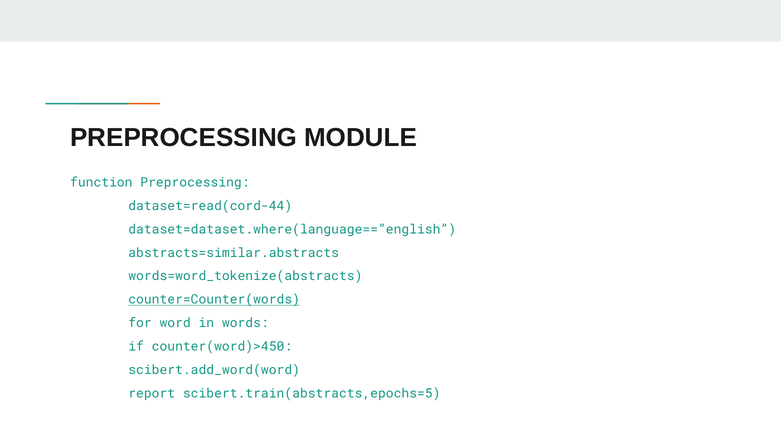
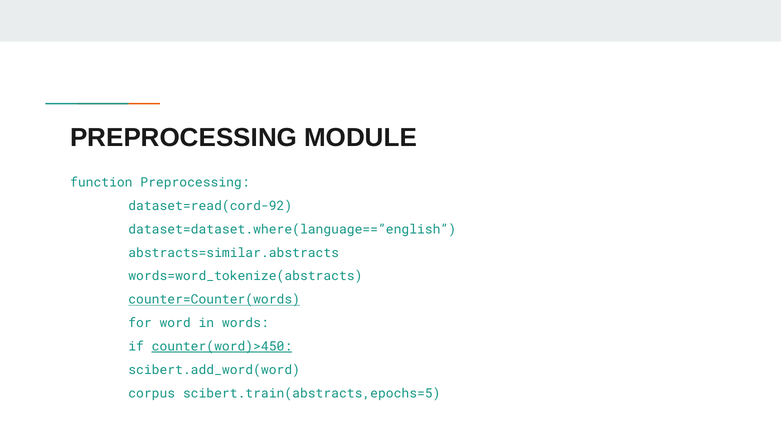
dataset=read(cord-44: dataset=read(cord-44 -> dataset=read(cord-92 (210, 206)
counter(word)>450 underline: none -> present (222, 347)
report: report -> corpus (152, 394)
